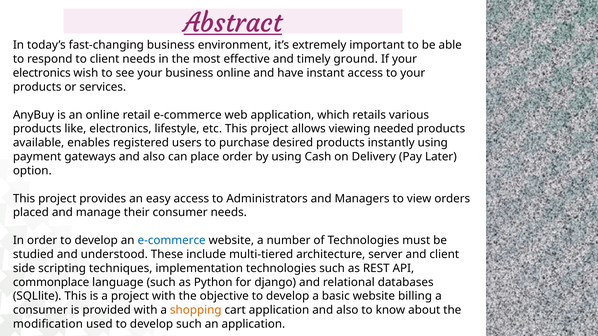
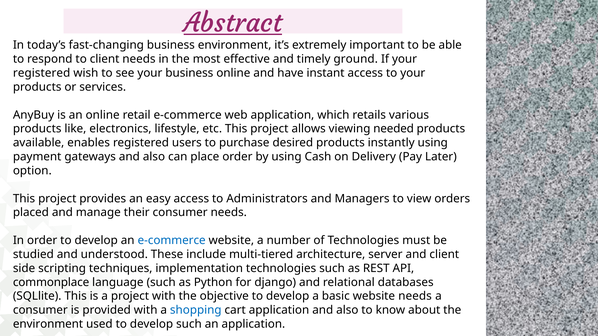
electronics: electronics -> registered (42, 73)
website billing: billing -> needs (415, 296)
shopping colour: orange -> blue (196, 310)
modification: modification -> environment (48, 324)
